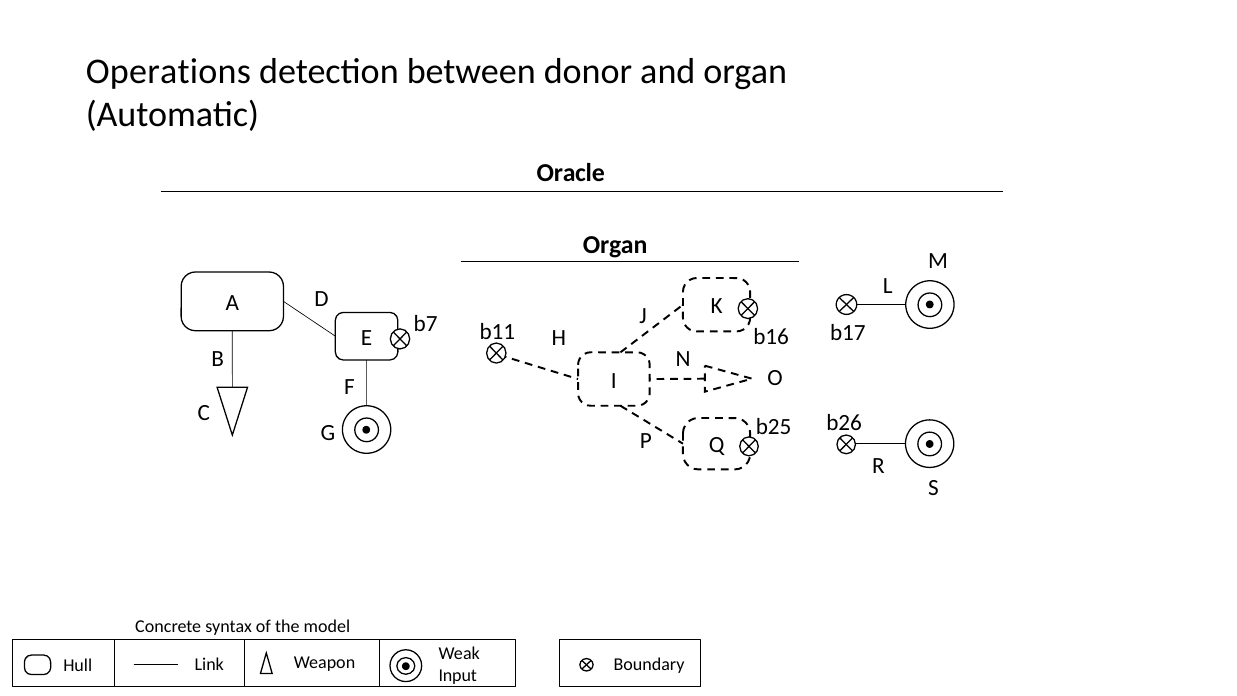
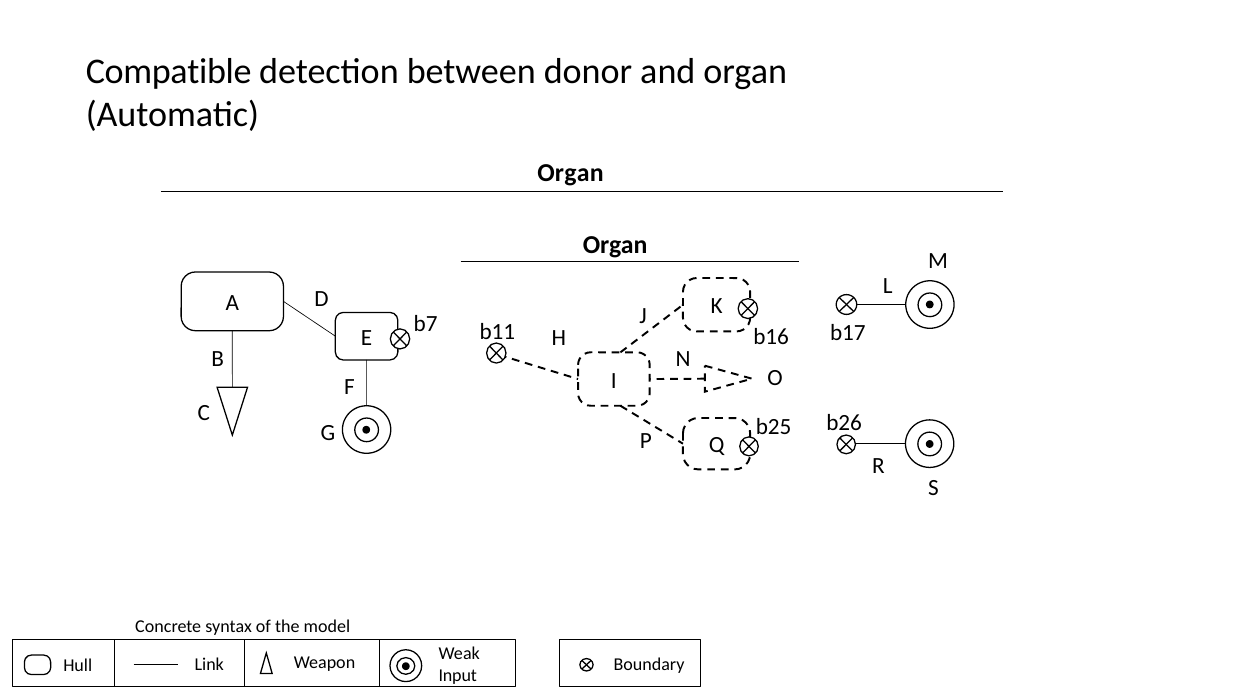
Operations: Operations -> Compatible (169, 71)
Oracle: Oracle -> Organ (570, 173)
